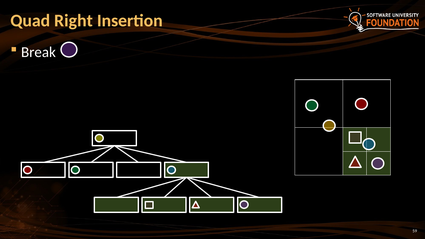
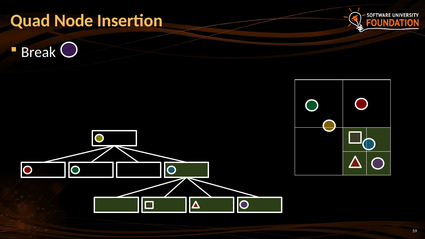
Right: Right -> Node (74, 21)
